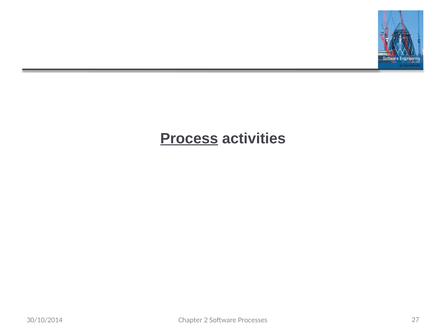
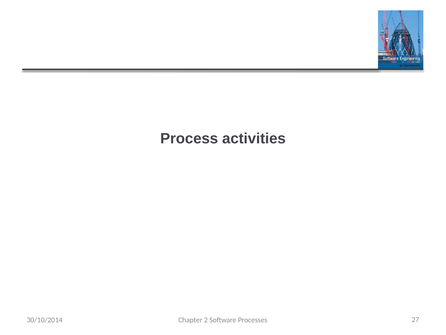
Process underline: present -> none (189, 138)
